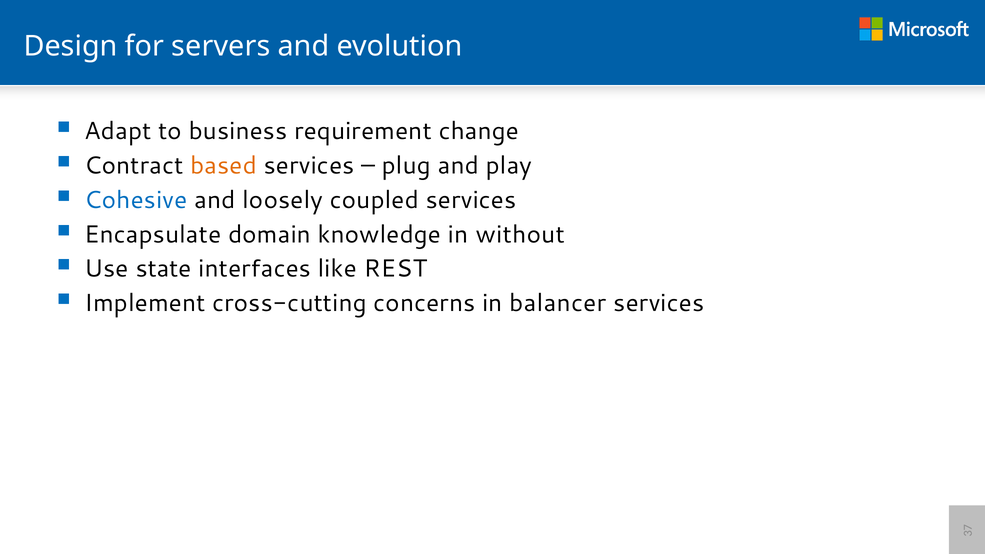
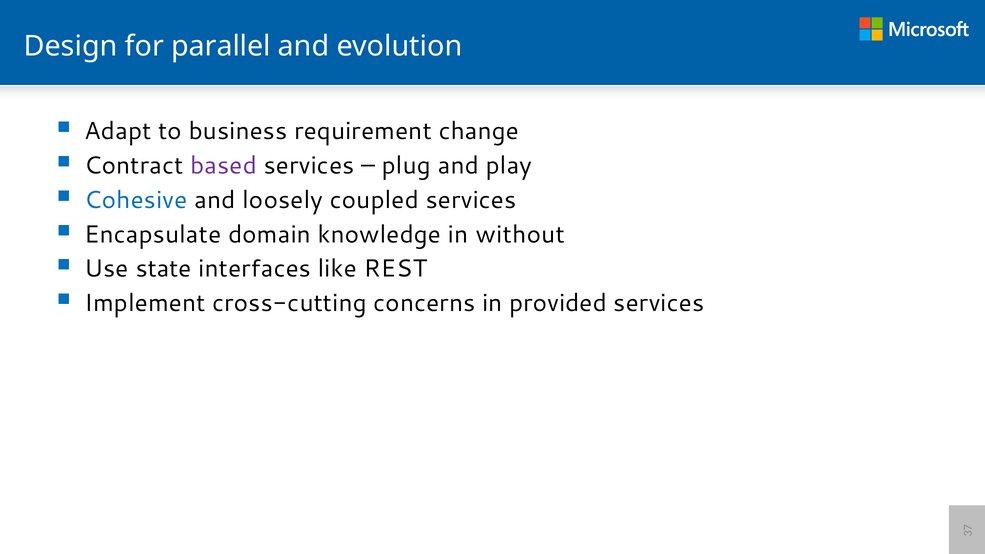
servers: servers -> parallel (221, 46)
based colour: orange -> purple (224, 165)
balancer: balancer -> provided (558, 303)
